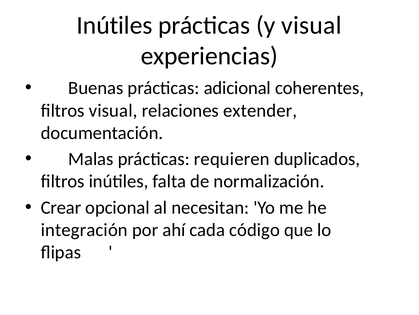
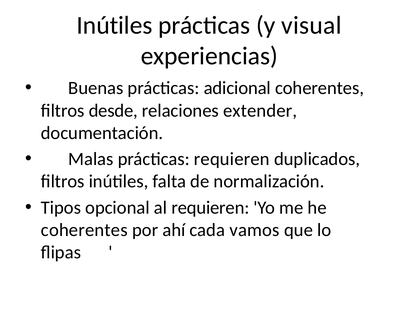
filtros visual: visual -> desde (113, 110)
Crear: Crear -> Tipos (61, 207)
al necesitan: necesitan -> requieren (210, 207)
integración: integración -> coherentes (84, 229)
código: código -> vamos (254, 229)
